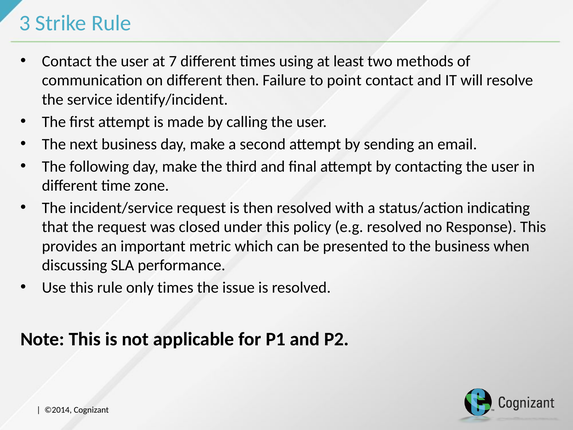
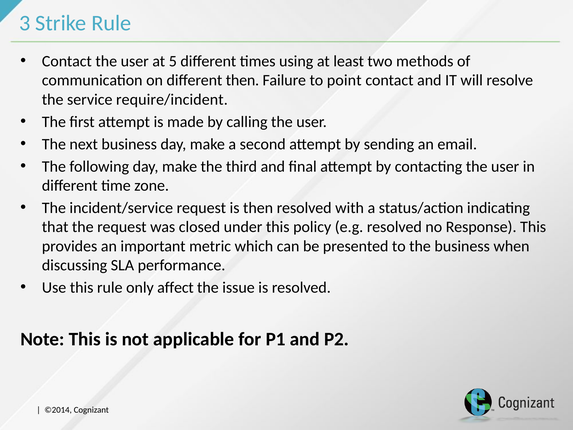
7: 7 -> 5 (173, 61)
identify/incident: identify/incident -> require/incident (172, 99)
only times: times -> affect (175, 287)
